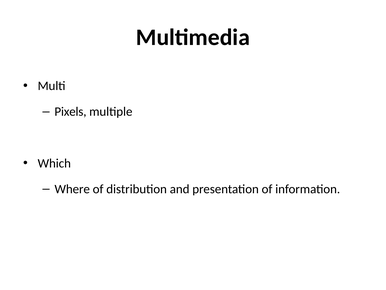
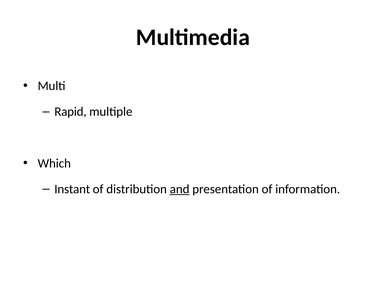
Pixels: Pixels -> Rapid (70, 112)
Where: Where -> Instant (72, 189)
and underline: none -> present (180, 189)
